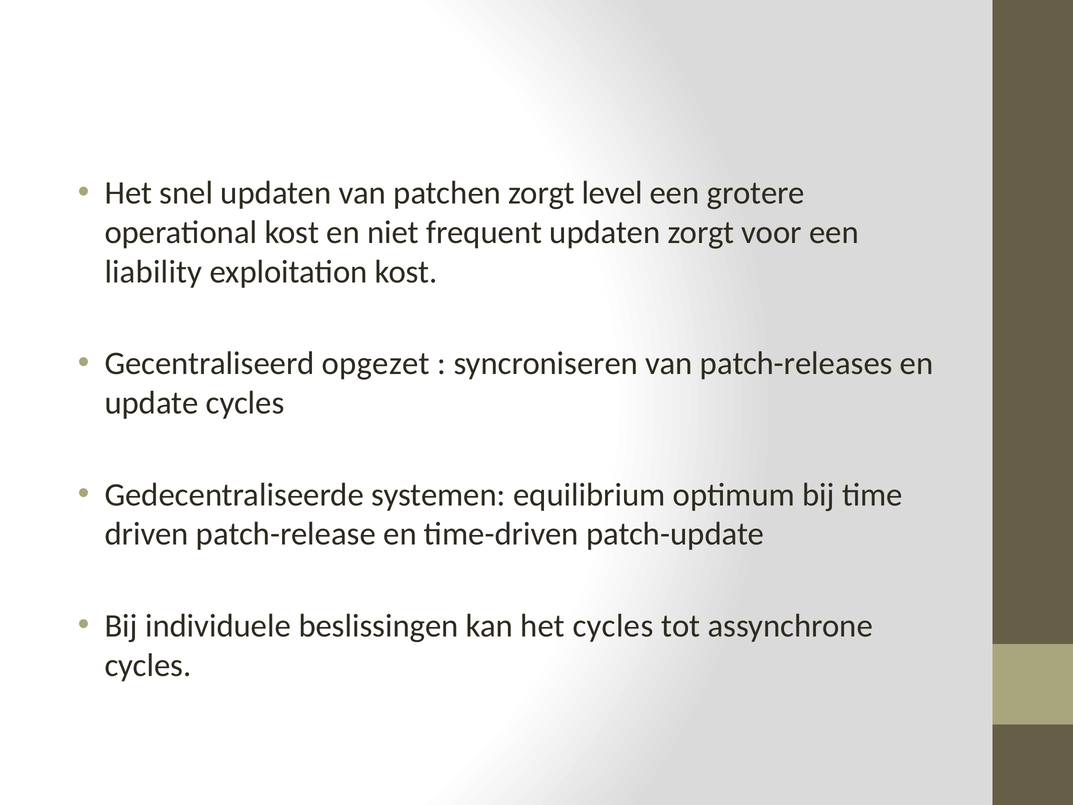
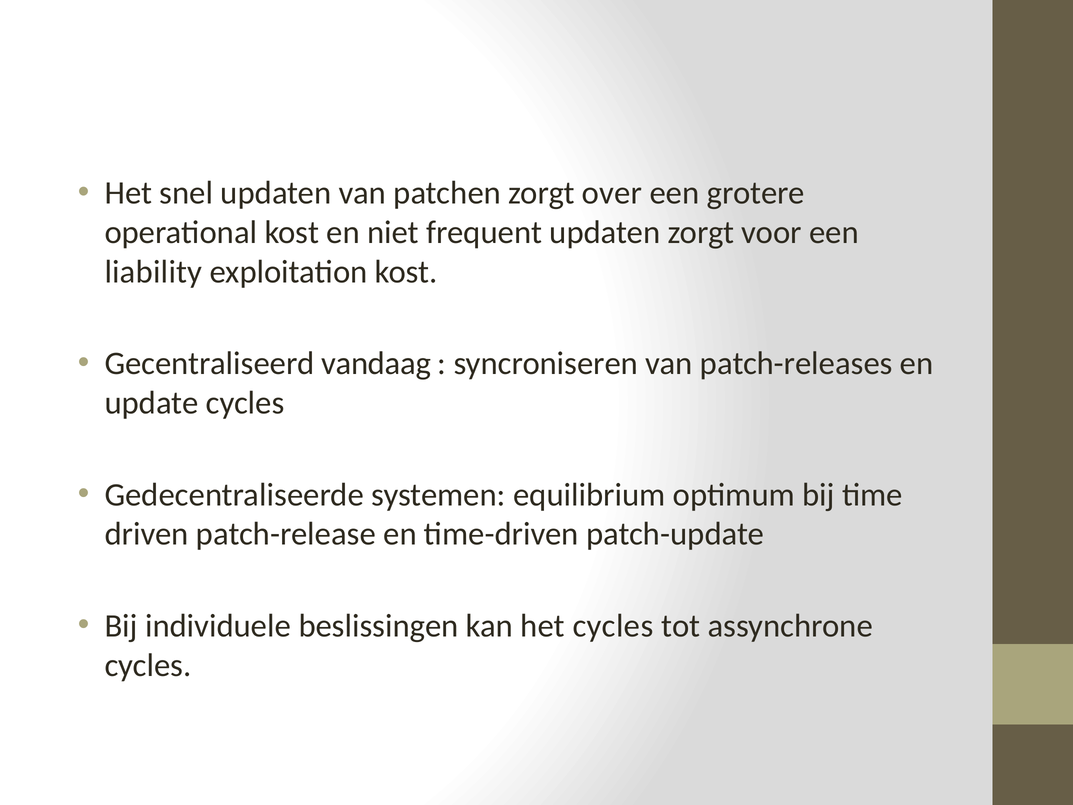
level: level -> over (612, 193)
opgezet: opgezet -> vandaag (376, 364)
